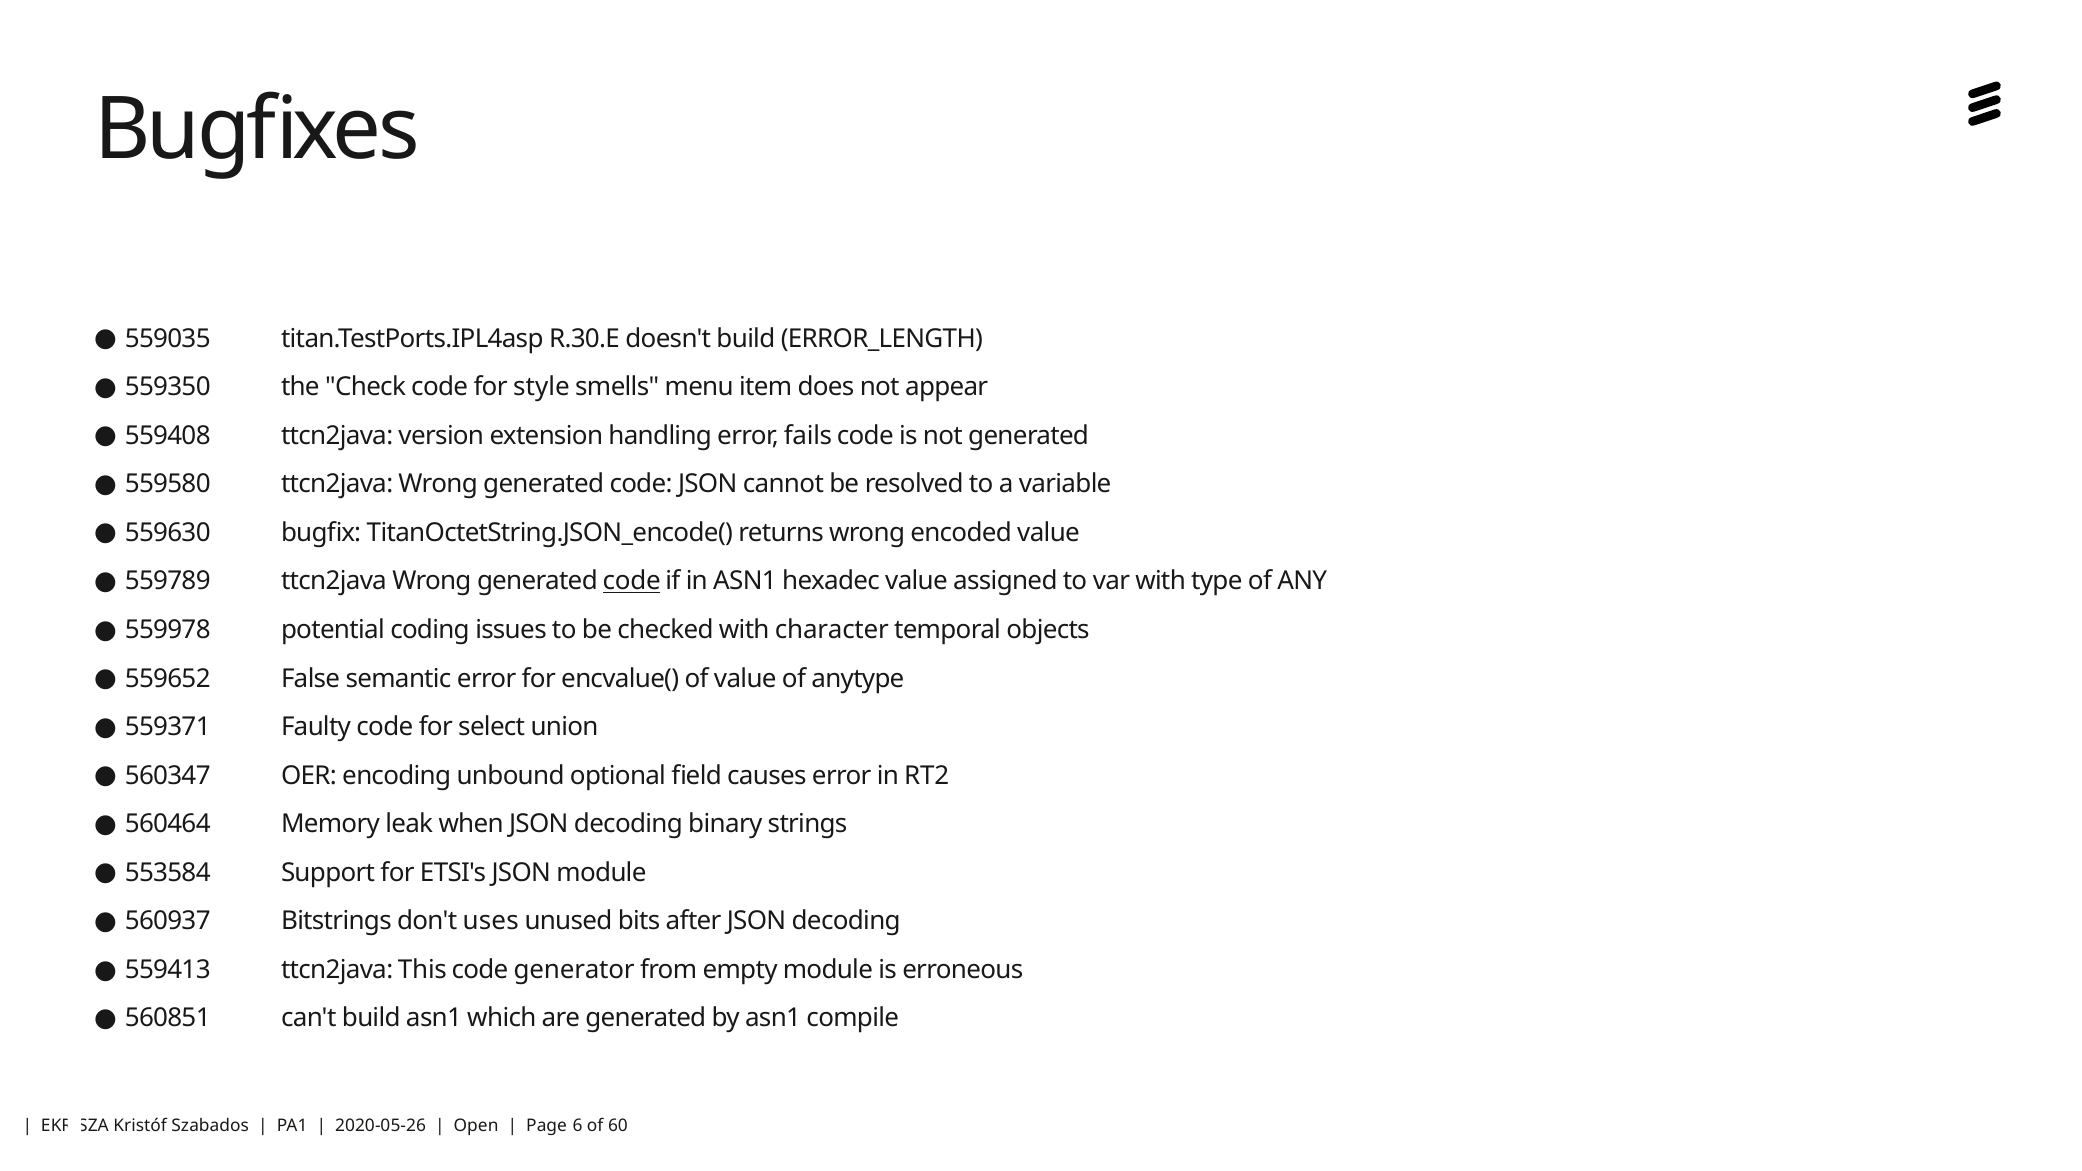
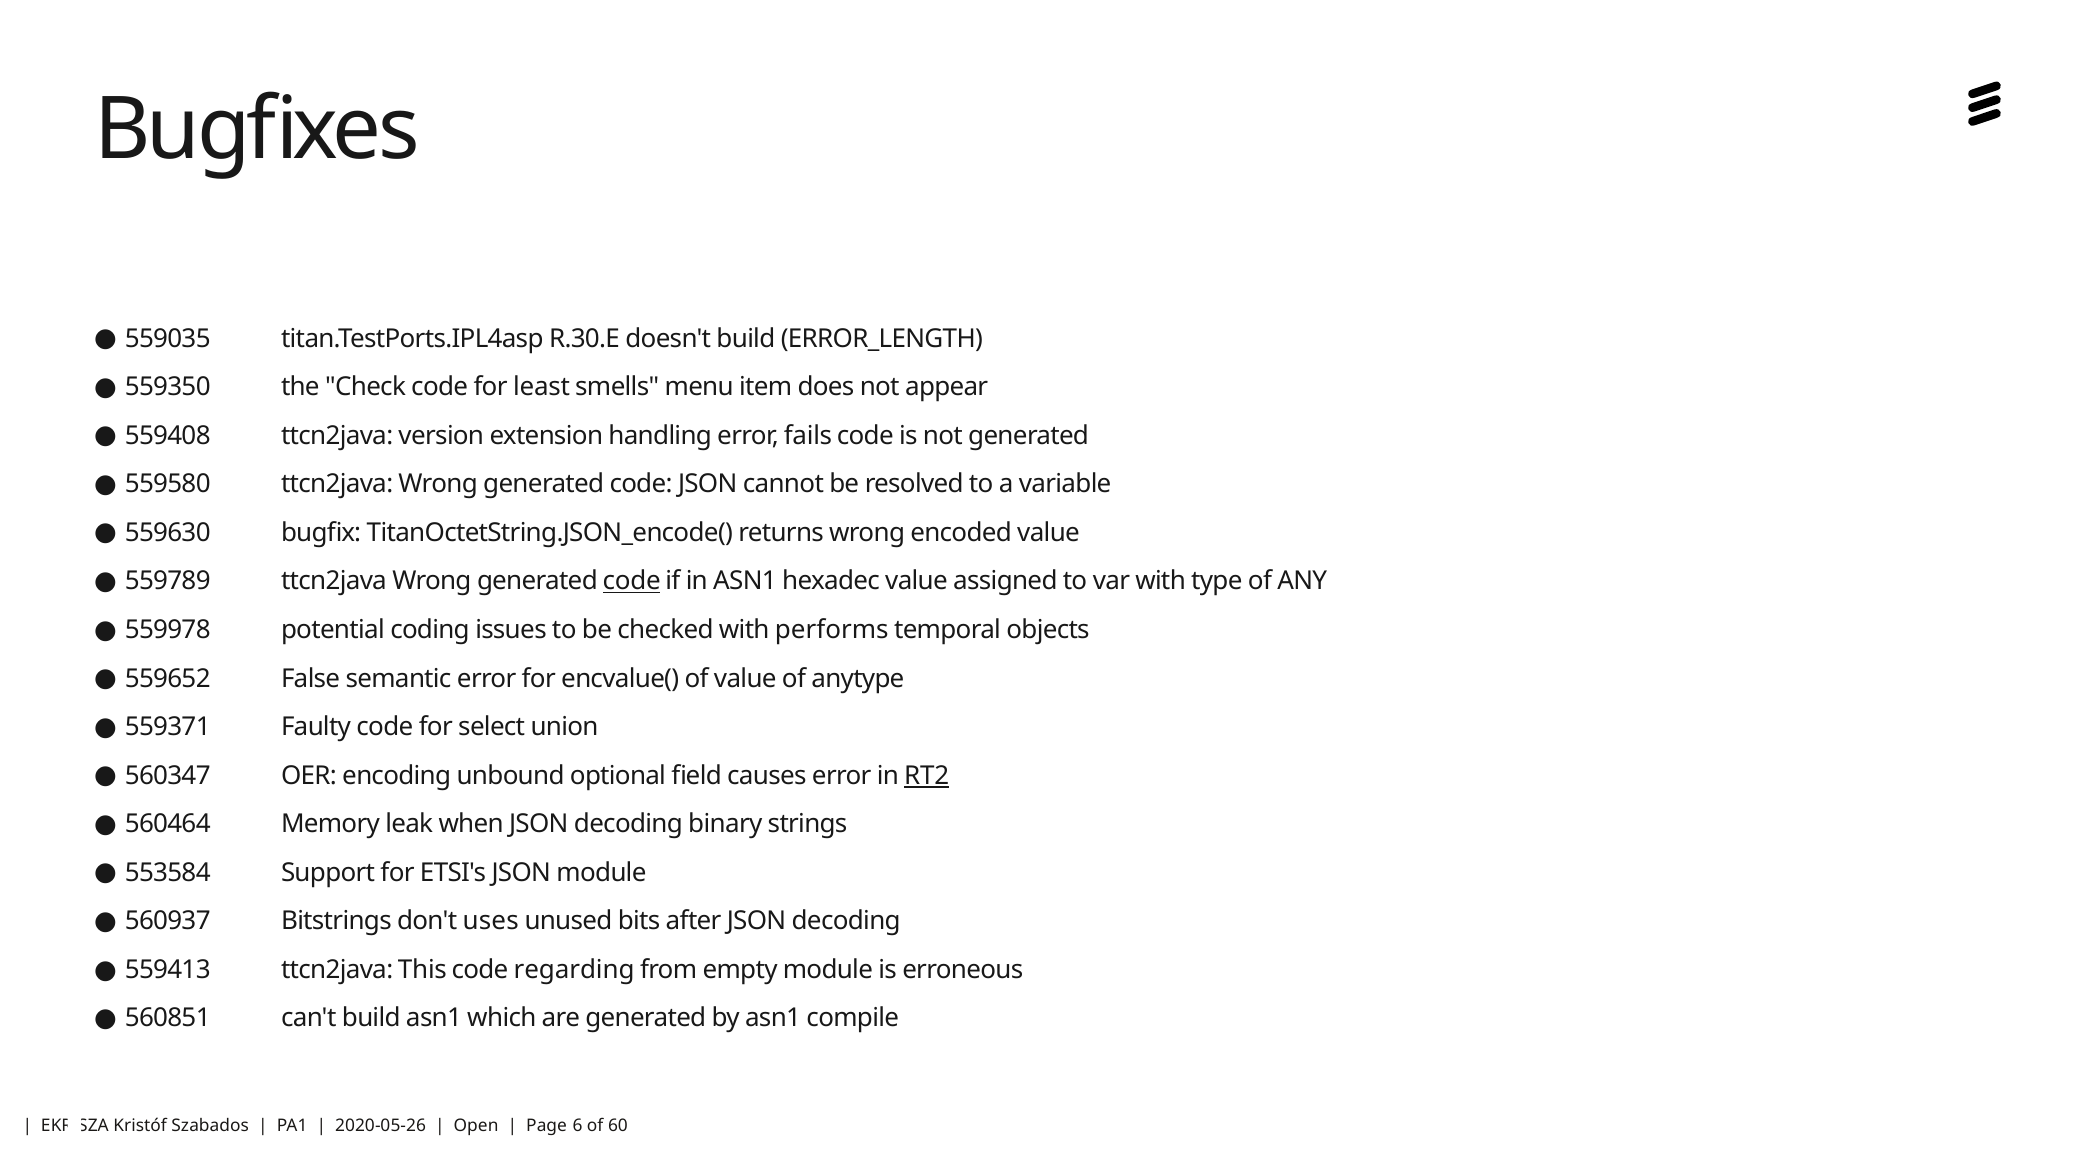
style: style -> least (542, 387)
character: character -> performs (832, 630)
RT2 underline: none -> present (927, 776)
generator: generator -> regarding (574, 970)
